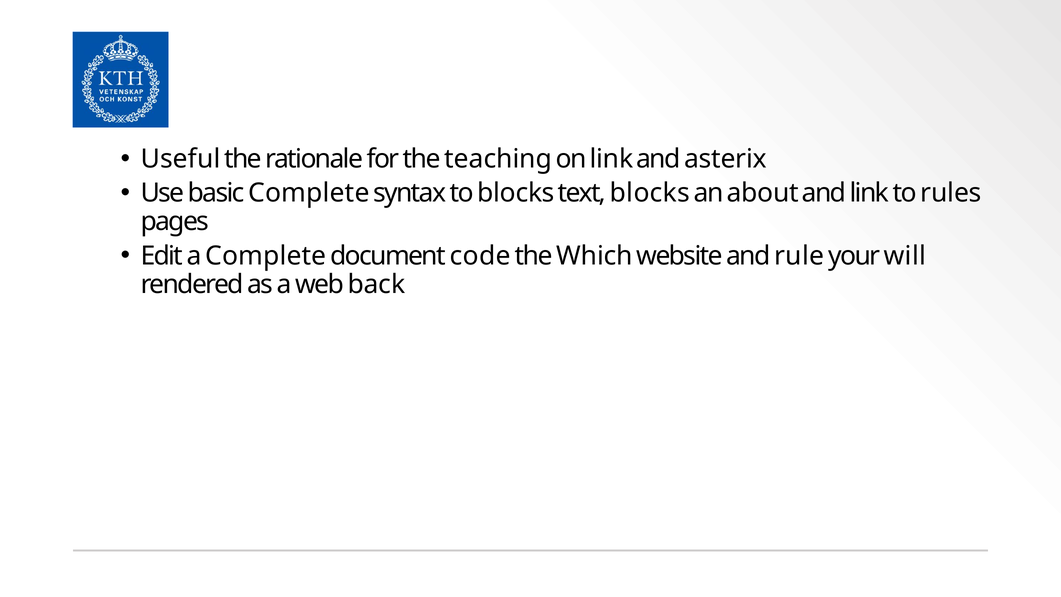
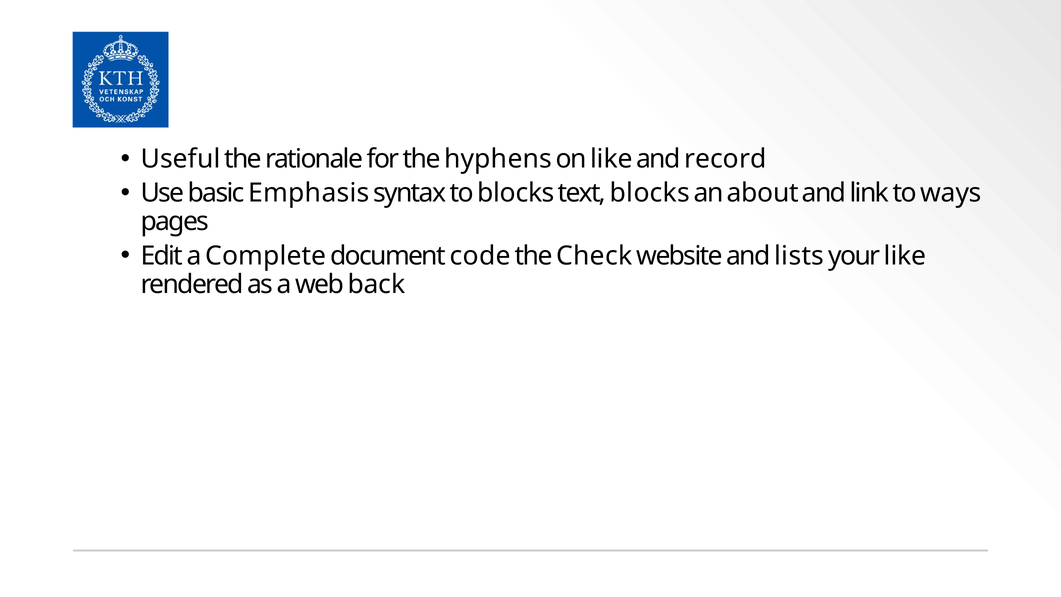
teaching: teaching -> hyphens (498, 159)
on link: link -> like (611, 159)
asterix: asterix -> record (725, 159)
basic Complete: Complete -> Emphasis (309, 193)
rules: rules -> ways (951, 193)
Which: Which -> Check (594, 256)
rule: rule -> lists (799, 256)
your will: will -> like (905, 256)
